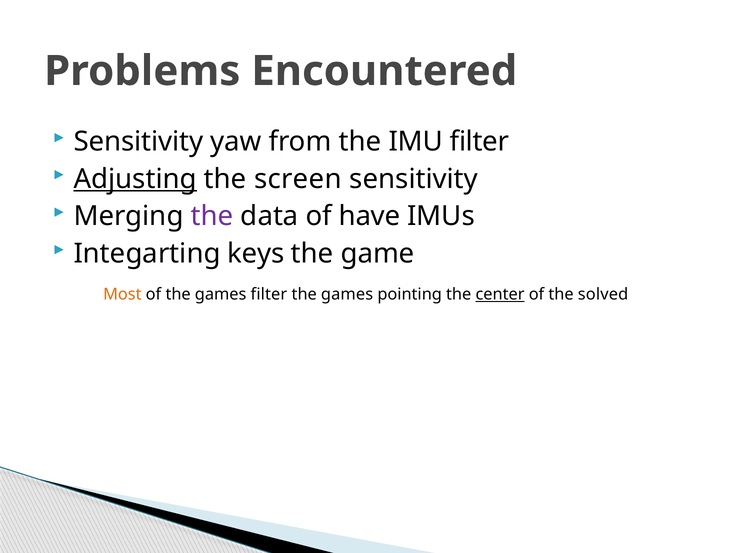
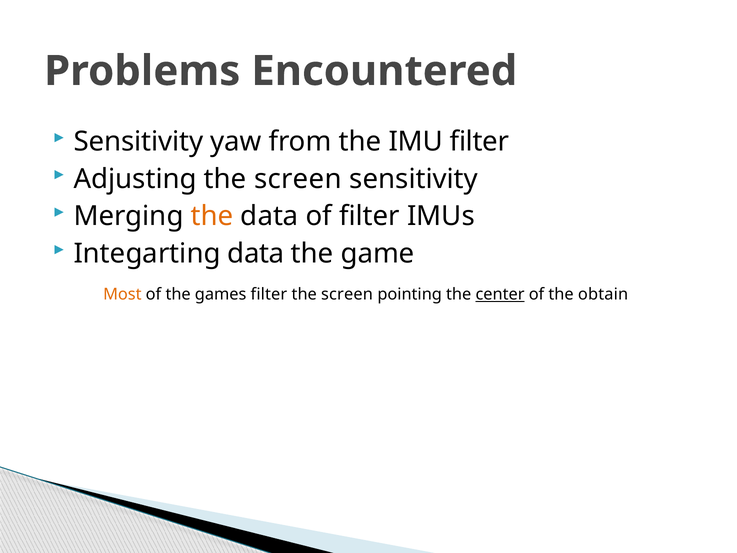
Adjusting underline: present -> none (135, 179)
the colour: purple -> orange (212, 216)
of have: have -> filter (369, 216)
Integarting keys: keys -> data (256, 253)
games: games -> screen (347, 294)
solved: solved -> obtain (603, 294)
